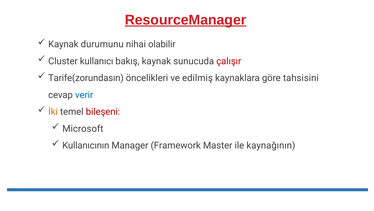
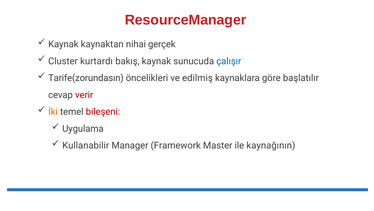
ResourceManager underline: present -> none (186, 20)
durumunu: durumunu -> kaynaktan (102, 44)
olabilir: olabilir -> gerçek (162, 44)
kullanıcı: kullanıcı -> kurtardı (97, 61)
çalışır colour: red -> blue (229, 61)
tahsisini: tahsisini -> başlatılır (301, 78)
verir colour: blue -> red (84, 95)
Microsoft: Microsoft -> Uygulama (83, 128)
Kullanıcının: Kullanıcının -> Kullanabilir (86, 145)
